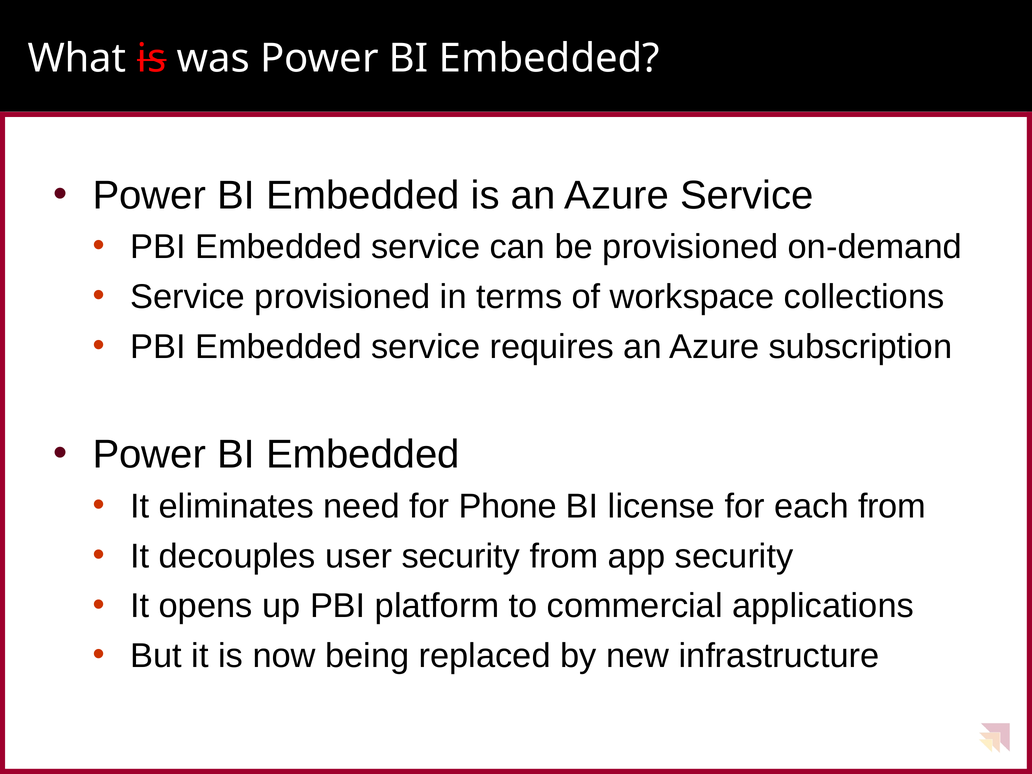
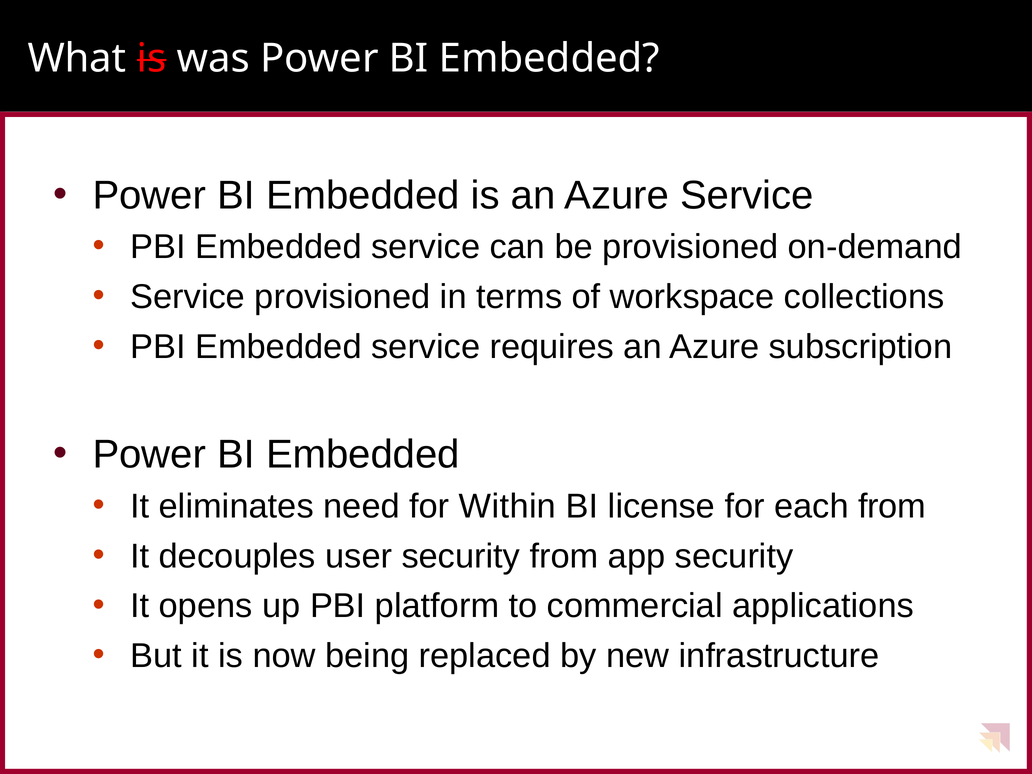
Phone: Phone -> Within (508, 506)
